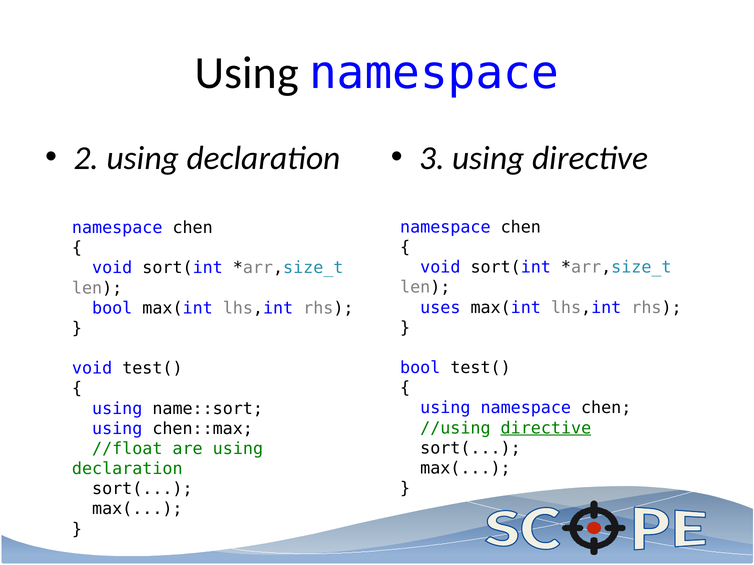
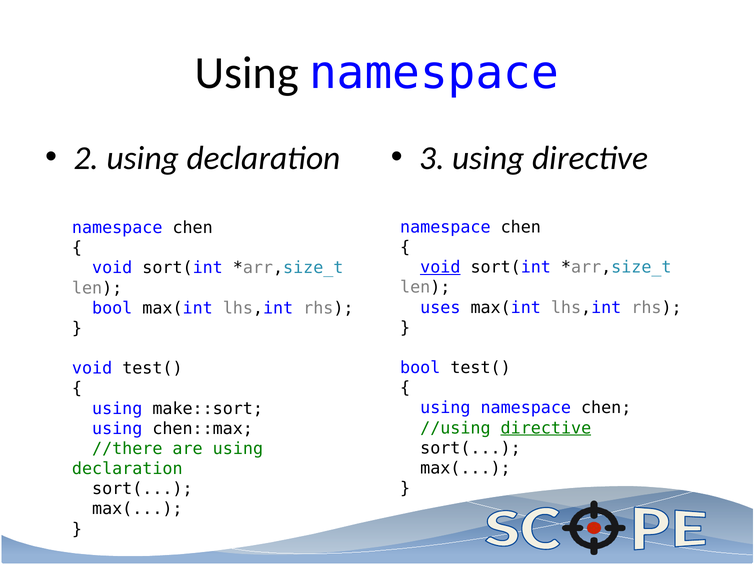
void underline: none -> present (440, 268)
name::sort: name::sort -> make::sort (208, 409)
//float: //float -> //there (127, 449)
